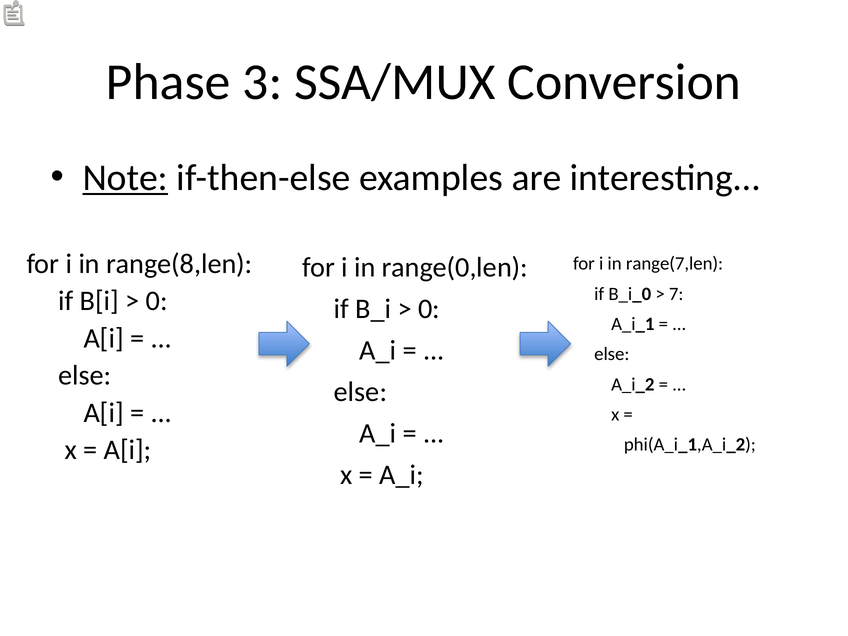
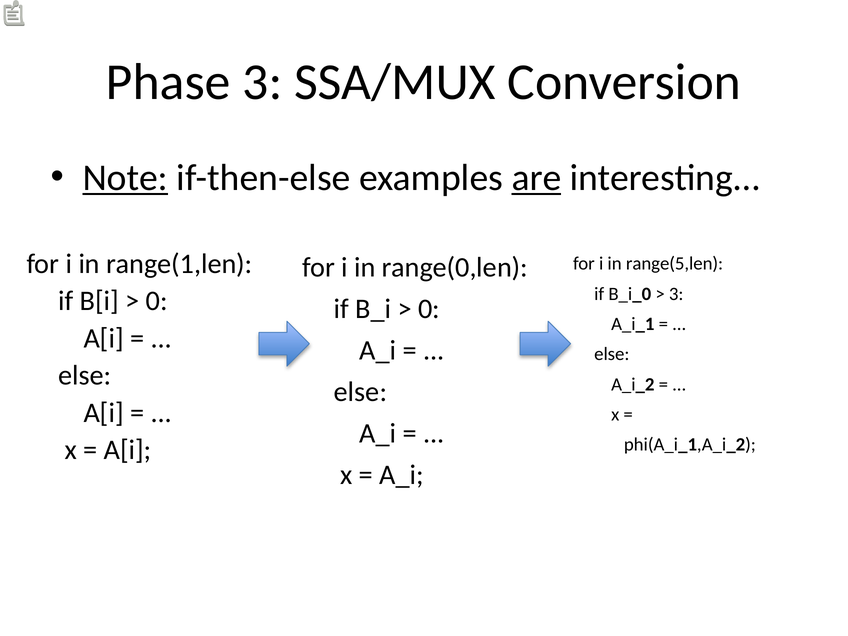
are underline: none -> present (536, 178)
range(8,len: range(8,len -> range(1,len (179, 264)
range(7,len: range(7,len -> range(5,len (675, 264)
7: 7 -> 3 (676, 294)
